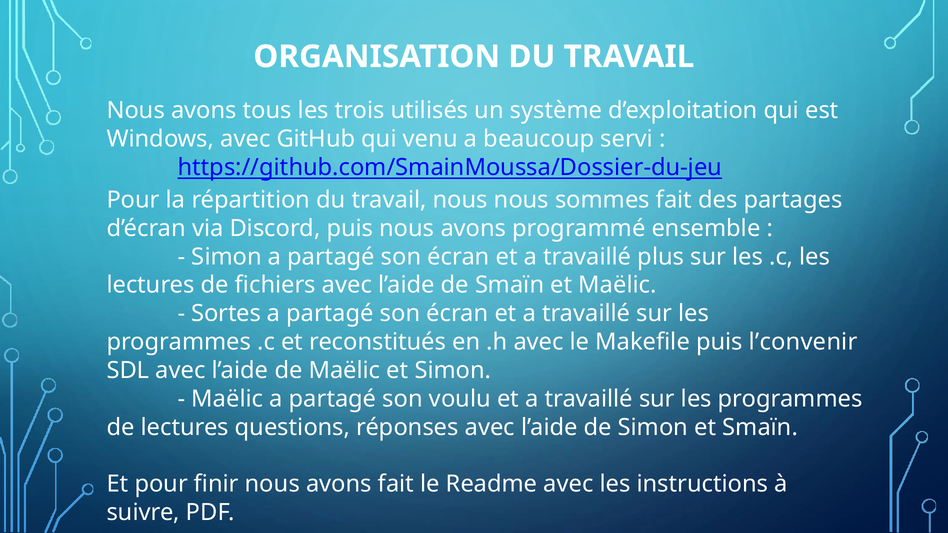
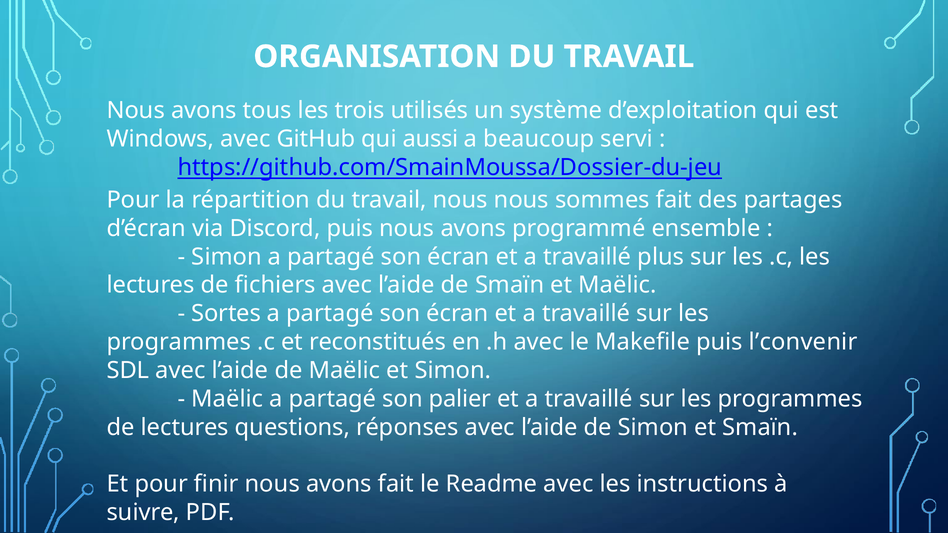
venu: venu -> aussi (430, 139)
voulu: voulu -> palier (460, 399)
